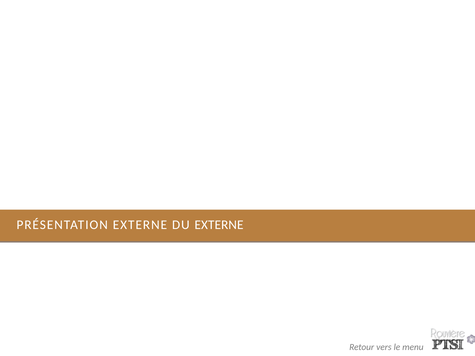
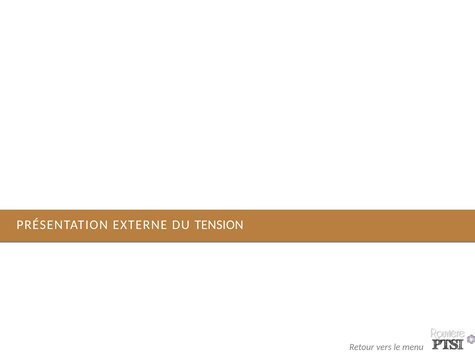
DU EXTERNE: EXTERNE -> TENSION (219, 225)
